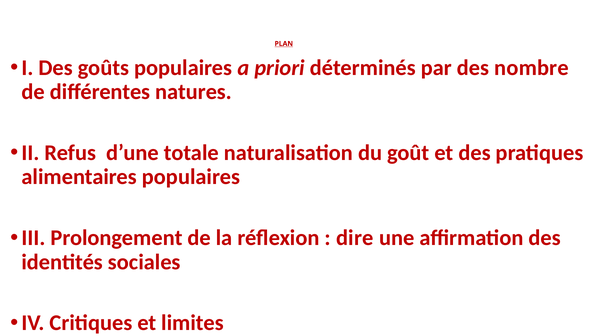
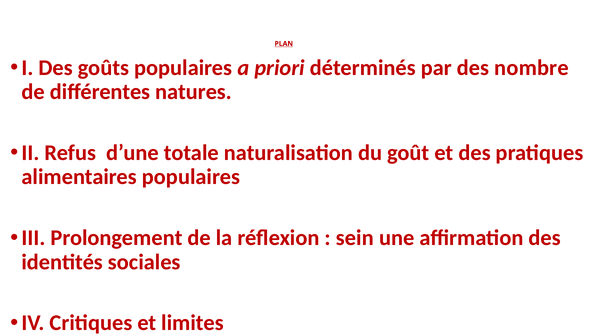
dire: dire -> sein (355, 238)
